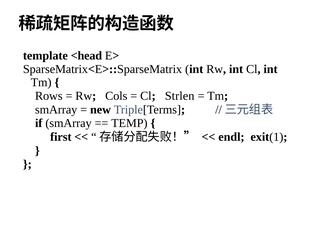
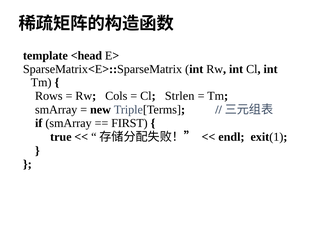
TEMP: TEMP -> FIRST (129, 123)
first: first -> true (61, 137)
